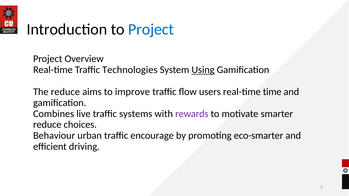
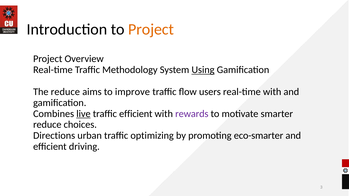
Project colour: blue -> orange (151, 29)
Technologies: Technologies -> Methodology (130, 70)
real-time time: time -> with (272, 92)
live underline: none -> present (83, 114)
traffic systems: systems -> efficient (136, 114)
Behaviour: Behaviour -> Directions (54, 136)
encourage: encourage -> optimizing (152, 136)
